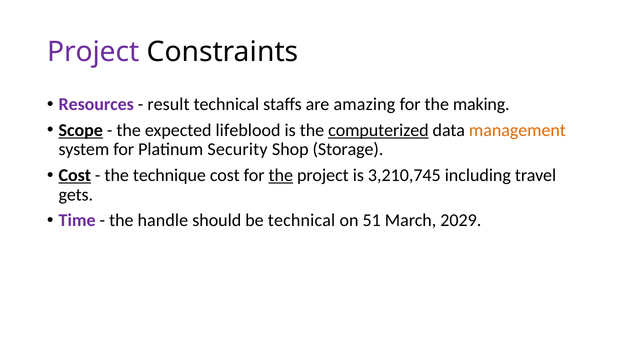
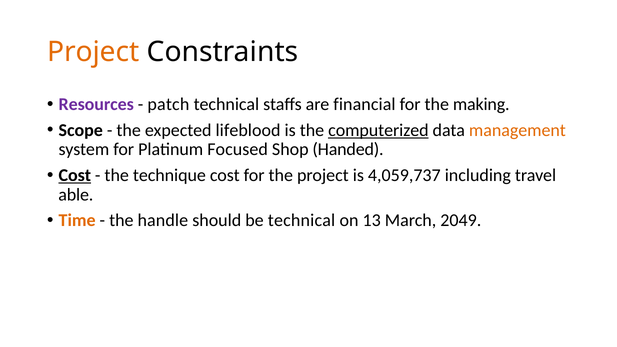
Project colour: purple -> orange (93, 52)
result: result -> patch (168, 104)
amazing: amazing -> financial (364, 104)
Scope underline: present -> none (81, 130)
Security: Security -> Focused (238, 150)
Storage: Storage -> Handed (348, 150)
the underline: present -> none (281, 175)
3,210,745: 3,210,745 -> 4,059,737 (404, 175)
gets: gets -> able (76, 195)
Time colour: purple -> orange (77, 221)
51: 51 -> 13 (372, 221)
2029: 2029 -> 2049 (461, 221)
